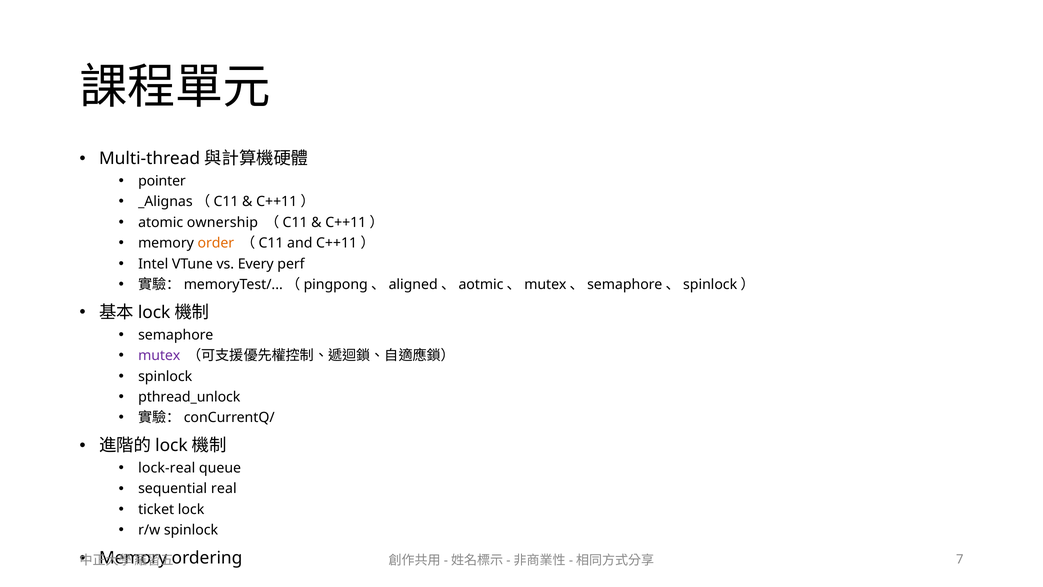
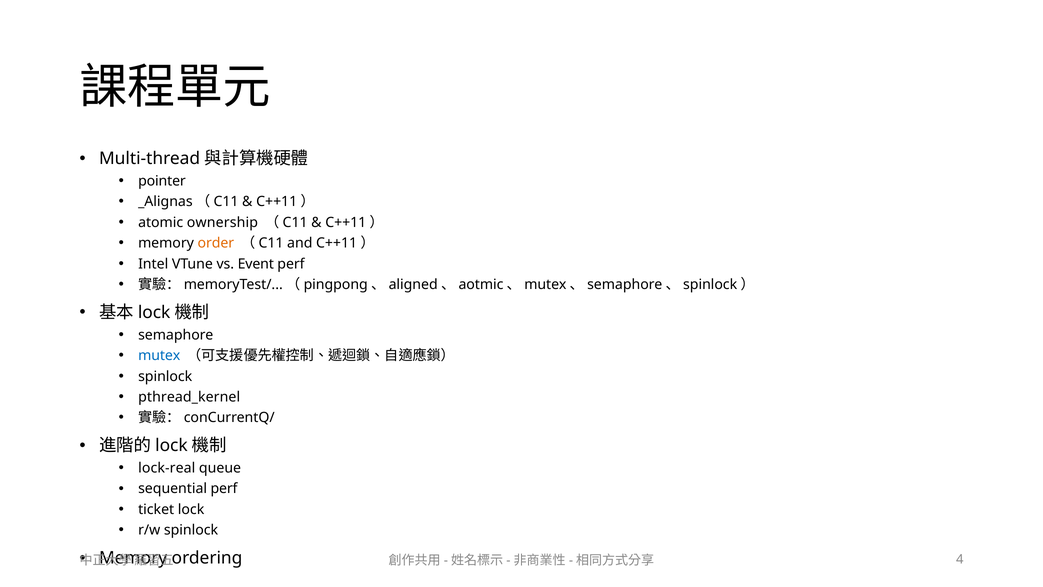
Every: Every -> Event (256, 264)
mutex colour: purple -> blue (159, 355)
pthread_unlock: pthread_unlock -> pthread_kernel (189, 397)
sequential real: real -> perf (224, 489)
7: 7 -> 4 (960, 559)
